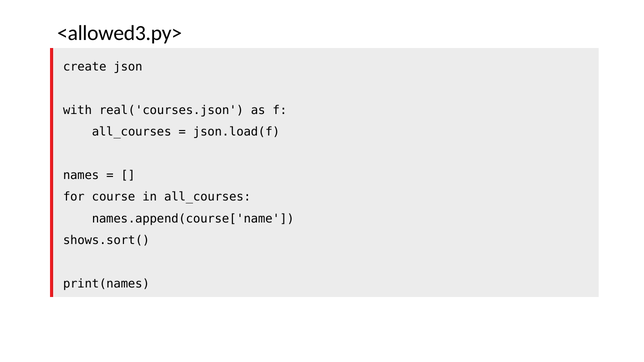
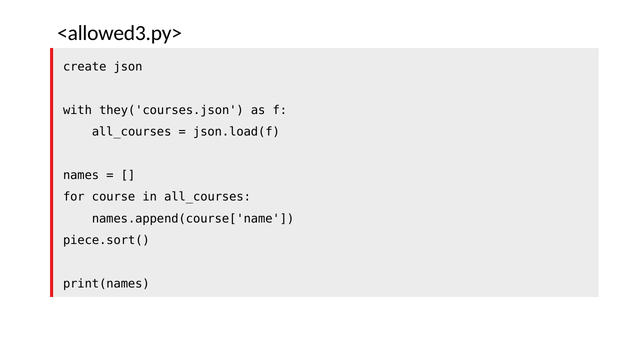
real('courses.json: real('courses.json -> they('courses.json (171, 110)
shows.sort(: shows.sort( -> piece.sort( (106, 240)
